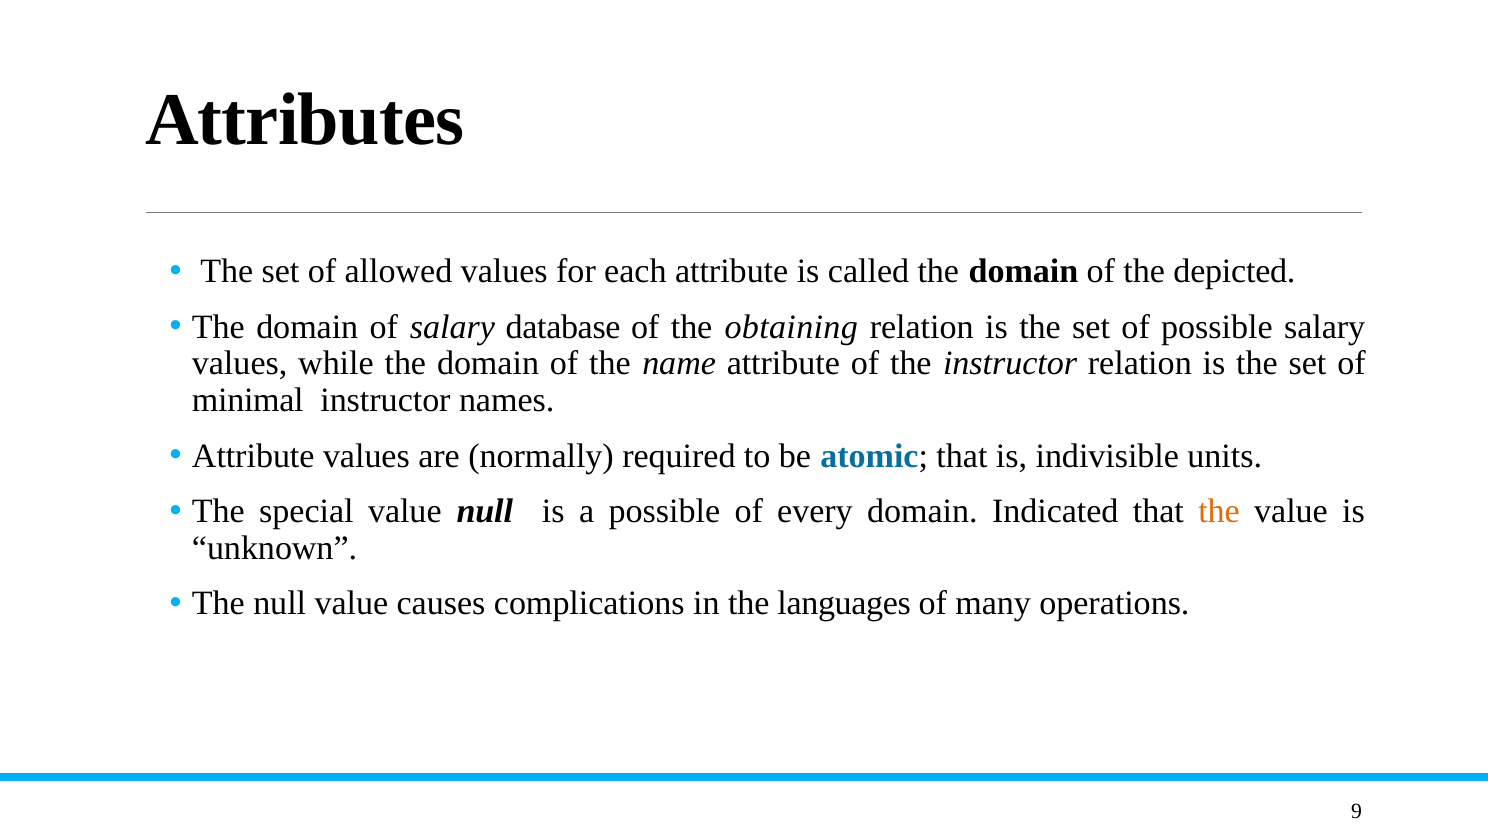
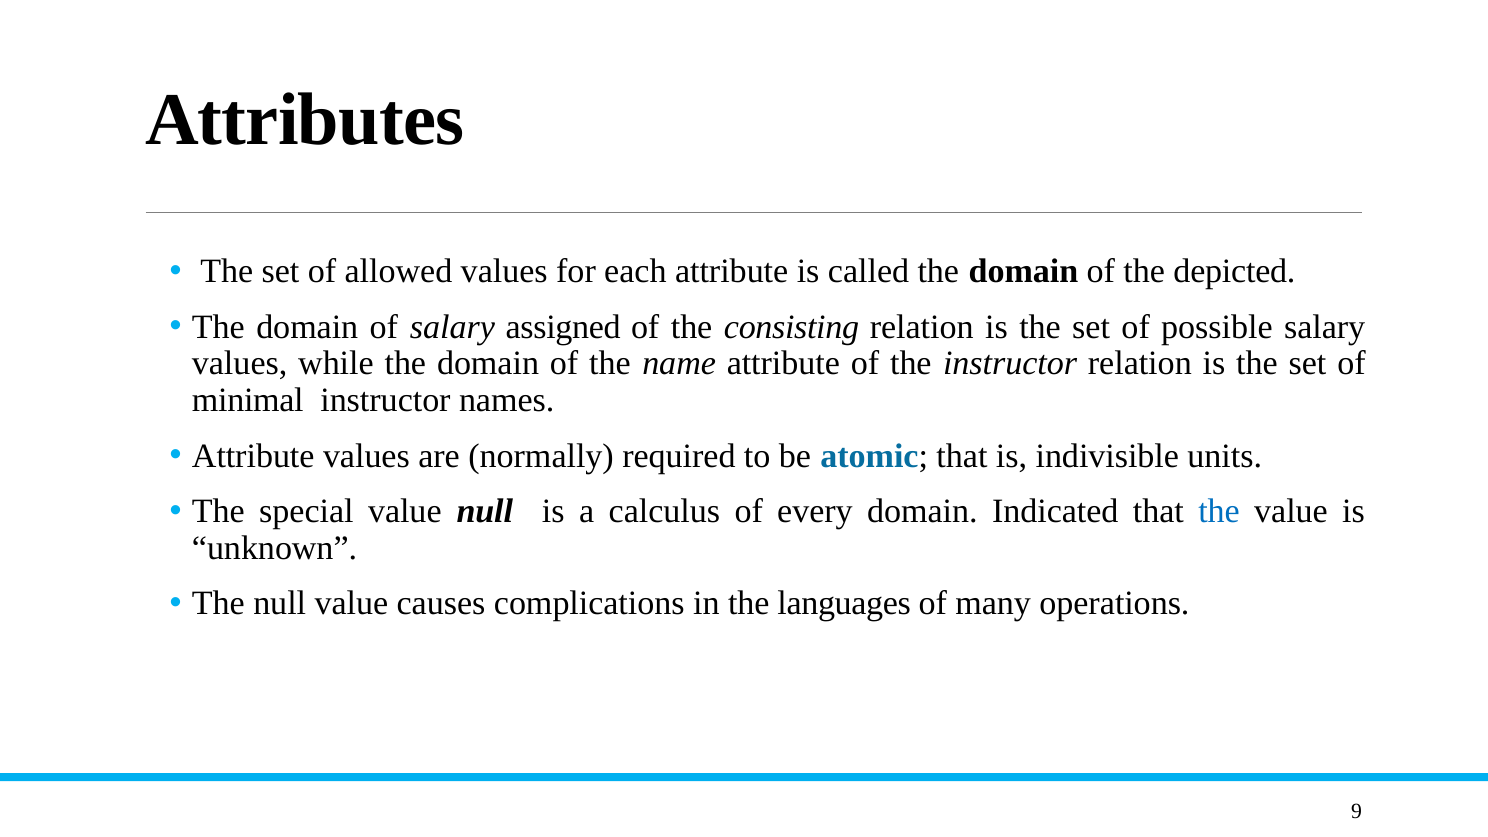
database: database -> assigned (563, 327)
obtaining: obtaining -> consisting (792, 327)
a possible: possible -> calculus (664, 511)
the colour: orange -> blue (1219, 511)
